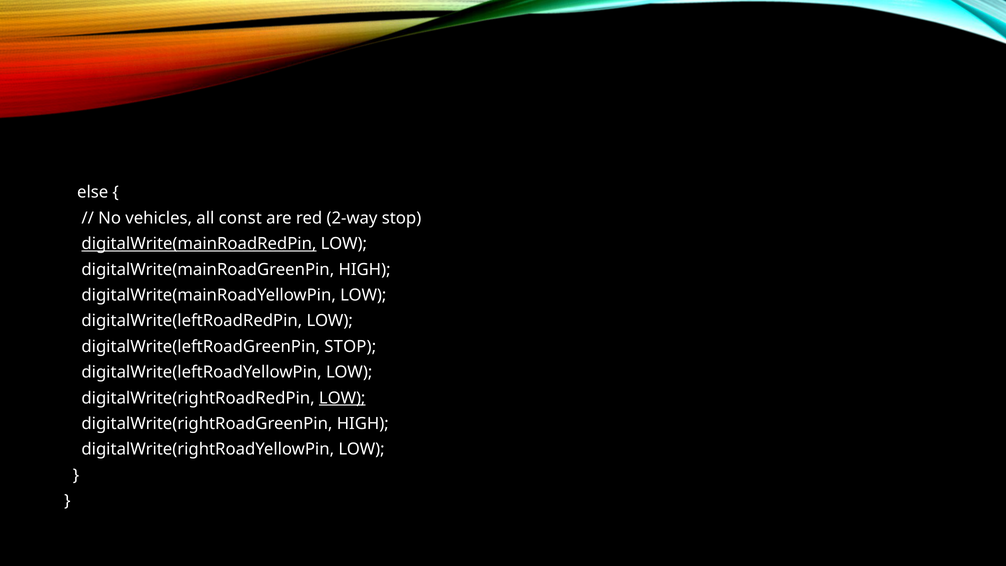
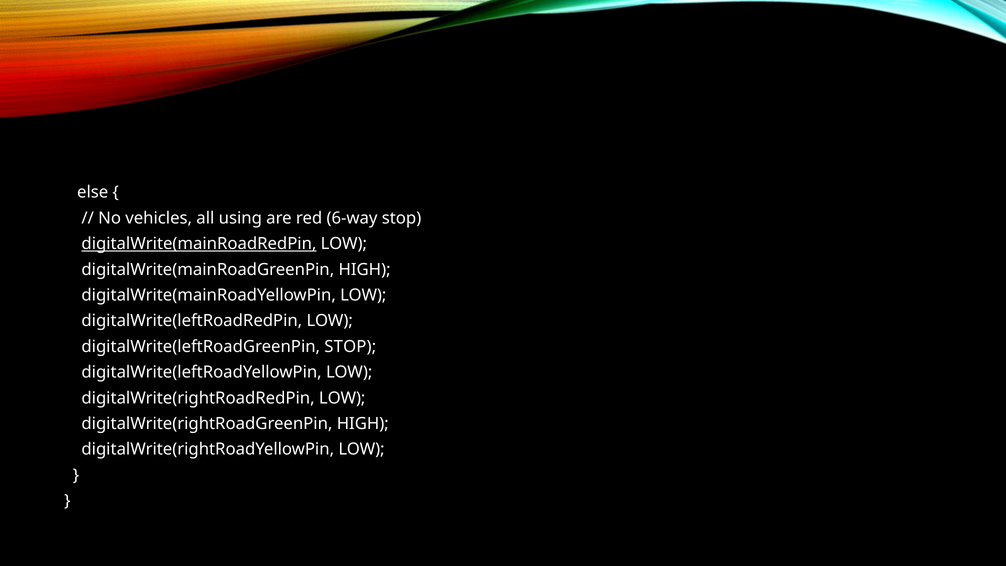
const: const -> using (240, 218)
2-way: 2-way -> 6-way (352, 218)
LOW underline: present -> none (342, 398)
